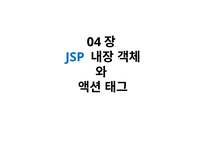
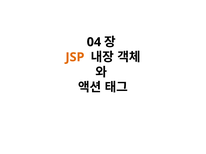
JSP colour: blue -> orange (75, 57)
